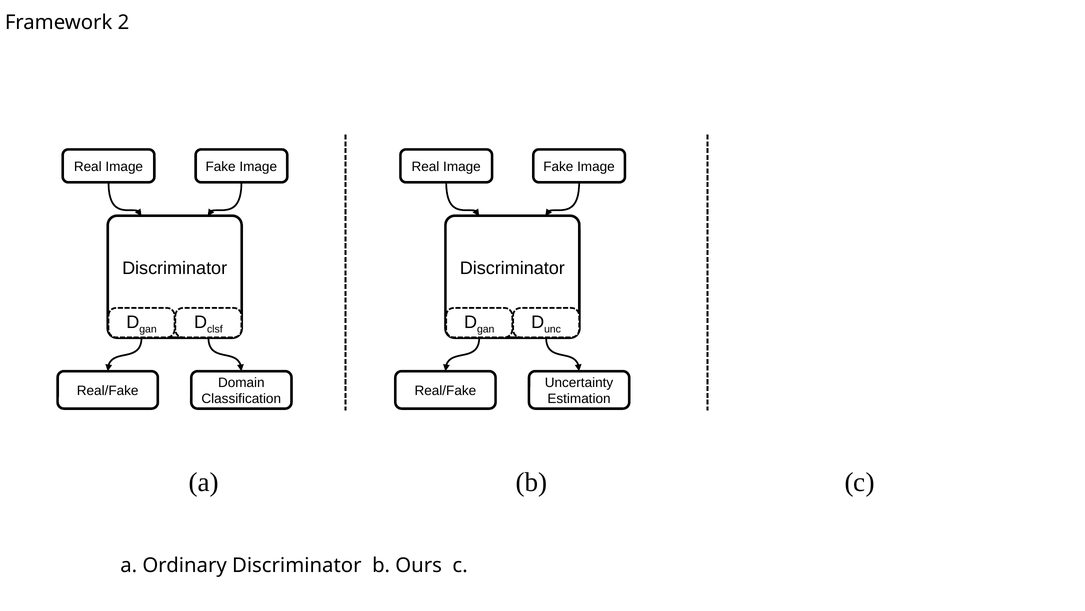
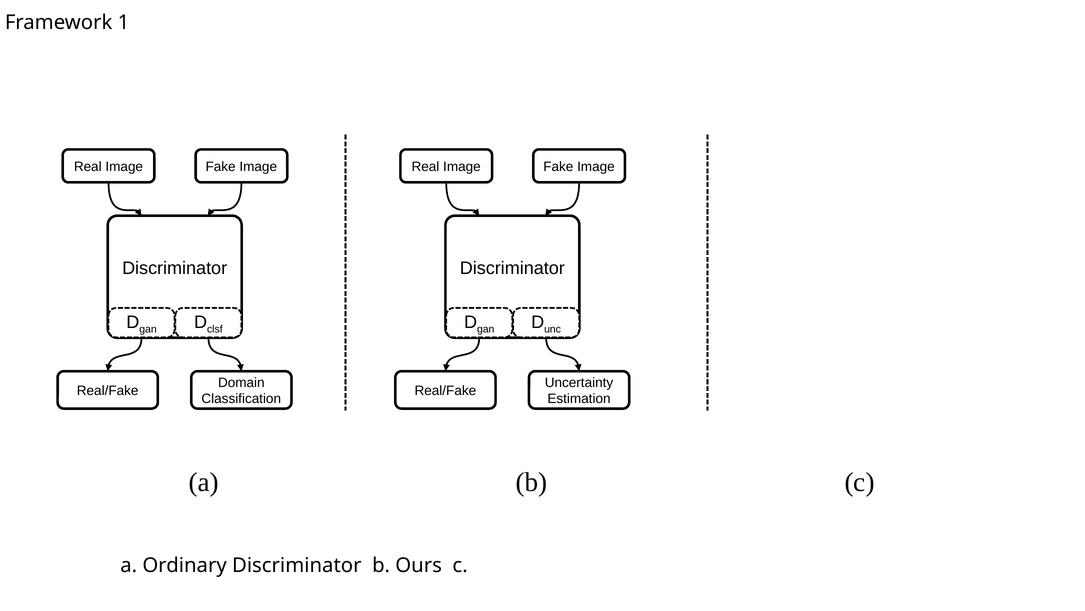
2: 2 -> 1 (123, 23)
